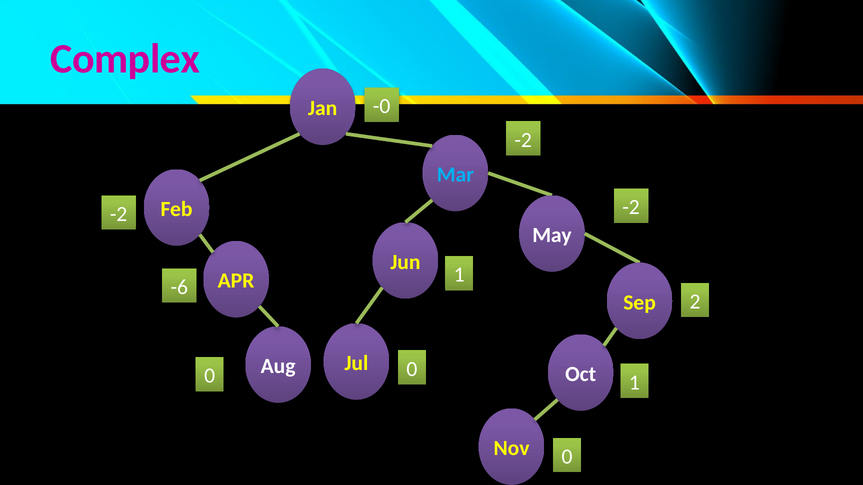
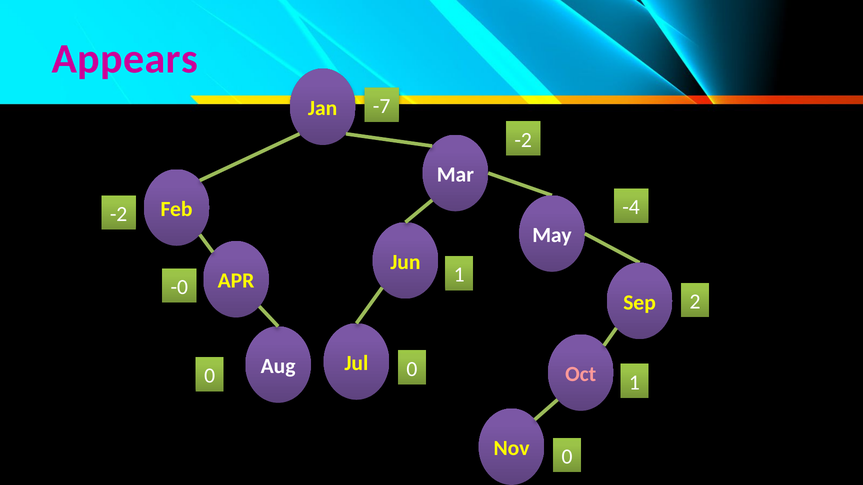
Complex: Complex -> Appears (125, 59)
-0: -0 -> -7 (382, 106)
Mar colour: light blue -> white (455, 175)
-2: -2 -> -4 (631, 207)
-6: -6 -> -0 (179, 287)
Oct colour: white -> pink (581, 374)
